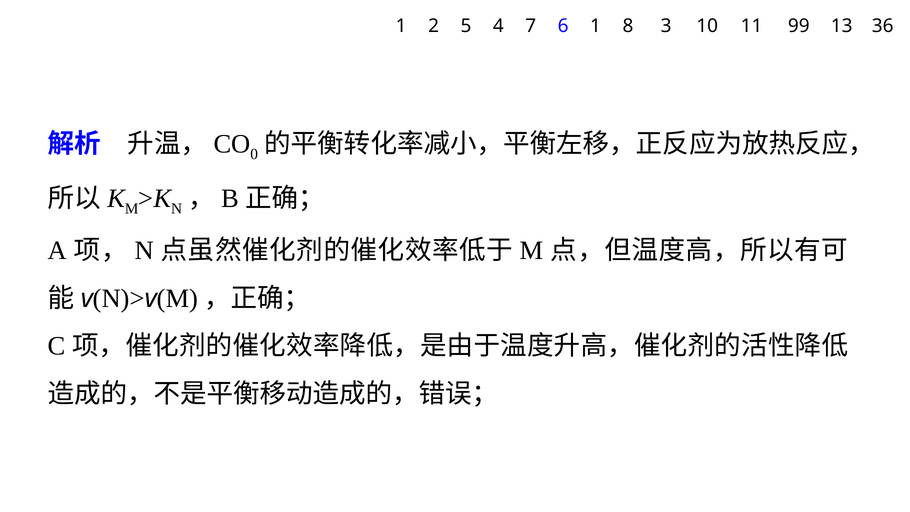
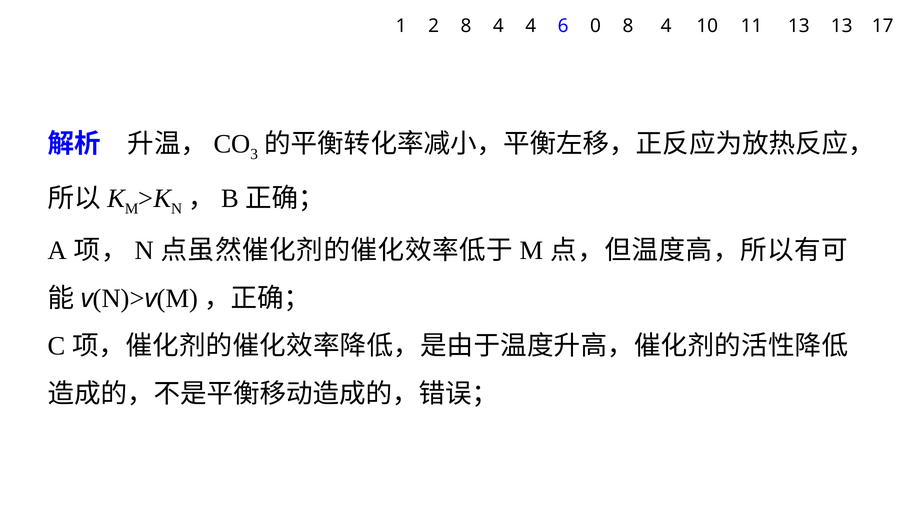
2 5: 5 -> 8 (466, 26)
4 7: 7 -> 4 (531, 26)
6 1: 1 -> 0 (596, 26)
3: 3 -> 4 (666, 26)
11 99: 99 -> 13 (799, 26)
36: 36 -> 17 (883, 26)
0: 0 -> 3 (254, 154)
